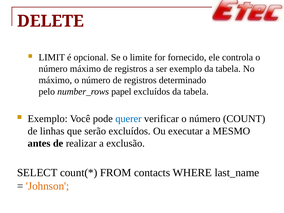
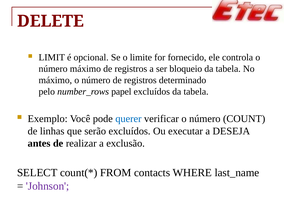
ser exemplo: exemplo -> bloqueio (186, 69)
MESMO: MESMO -> DESEJA (231, 131)
Johnson colour: orange -> purple (48, 186)
